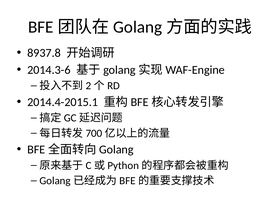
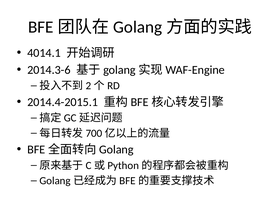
8937.8: 8937.8 -> 4014.1 (44, 53)
